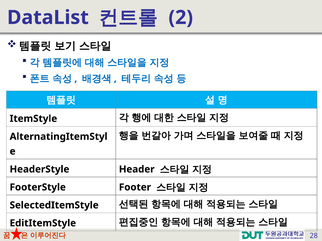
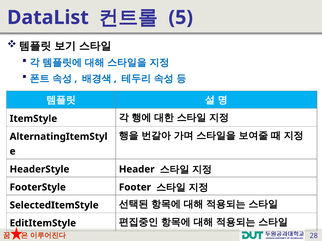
2: 2 -> 5 (181, 18)
